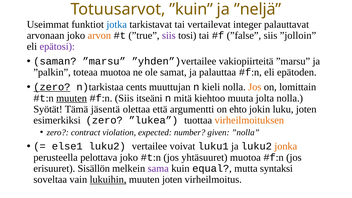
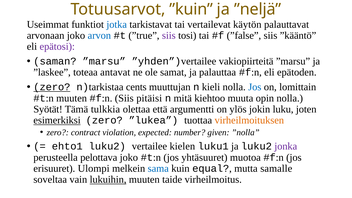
integer: integer -> käytön (247, 24)
arvon colour: orange -> blue (99, 35)
”jolloin: ”jolloin -> ”kääntö (298, 35)
”palkin: ”palkin -> ”laskee (52, 72)
toteaa muotoa: muotoa -> antavat (115, 72)
Jos colour: orange -> blue (255, 87)
muuten underline: present -> none (72, 98)
itseäni: itseäni -> pitäisi (149, 98)
jolta: jolta -> opin (265, 98)
jäsentä: jäsentä -> tulkkia (105, 109)
ehto: ehto -> ylös (238, 109)
esimerkiksi underline: none -> present (57, 120)
else1: else1 -> ehto1 (67, 146)
voivat: voivat -> kielen (182, 146)
jonka colour: orange -> purple (286, 146)
Sisällön: Sisällön -> Ulompi (94, 168)
sama colour: purple -> blue (158, 168)
syntaksi: syntaksi -> samalle (276, 168)
muuten joten: joten -> taide (172, 180)
